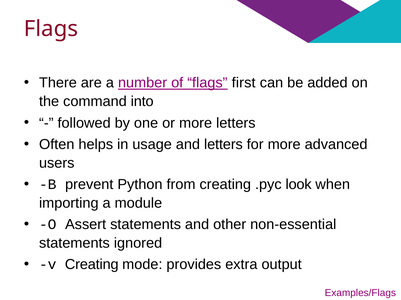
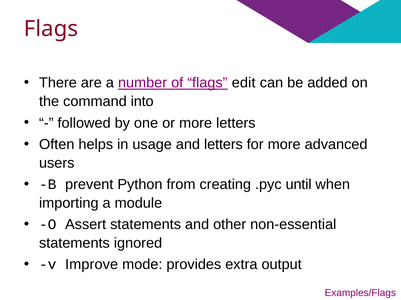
first: first -> edit (244, 83)
look: look -> until (299, 185)
v Creating: Creating -> Improve (92, 265)
